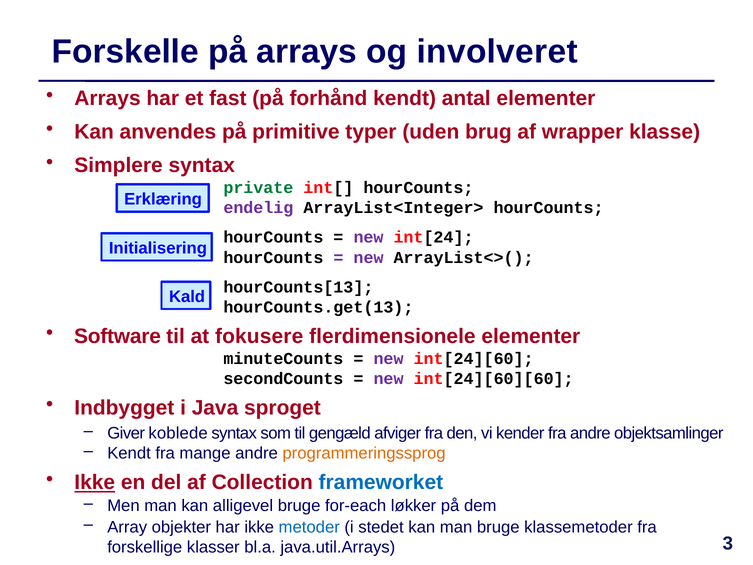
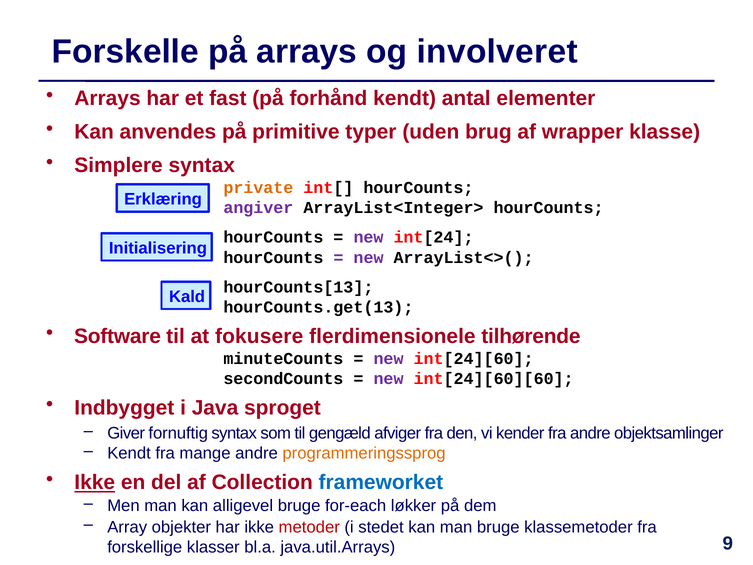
private colour: green -> orange (258, 188)
endelig: endelig -> angiver (258, 208)
flerdimensionele elementer: elementer -> tilhørende (531, 336)
koblede: koblede -> fornuftig (178, 433)
metoder colour: blue -> red (309, 527)
3: 3 -> 9 (728, 543)
